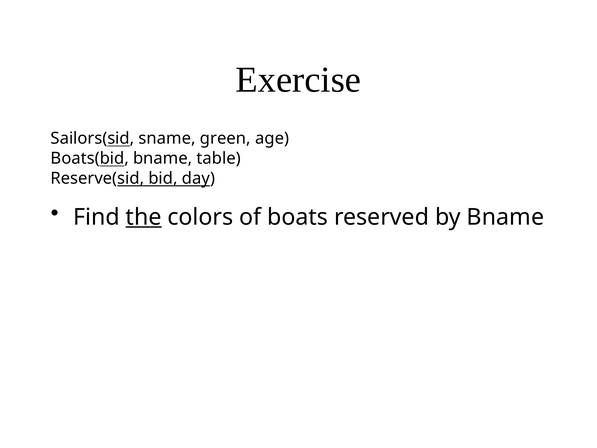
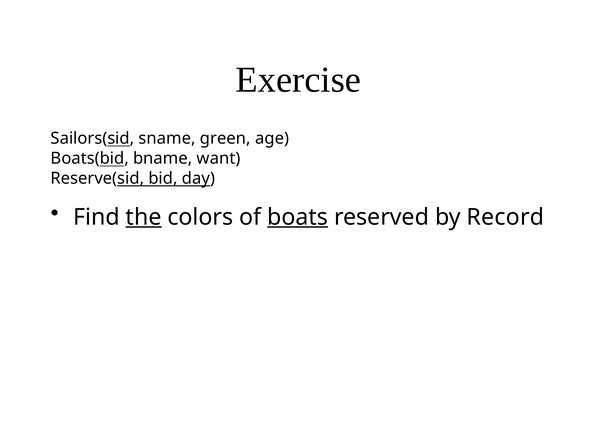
table: table -> want (219, 158)
boats underline: none -> present (298, 217)
by Bname: Bname -> Record (505, 217)
